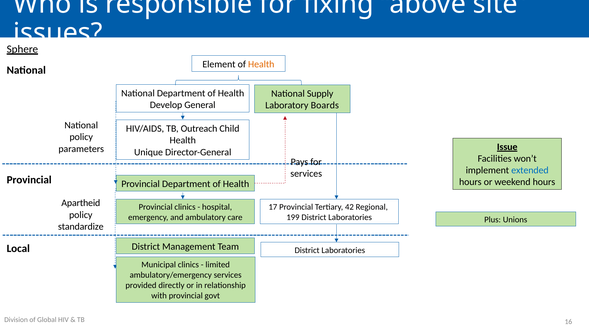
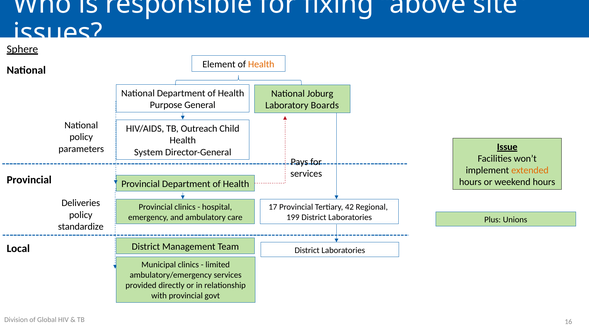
Supply: Supply -> Joburg (320, 94)
Develop: Develop -> Purpose (166, 105)
Unique: Unique -> System (149, 152)
extended colour: blue -> orange (530, 170)
Apartheid: Apartheid -> Deliveries (81, 203)
